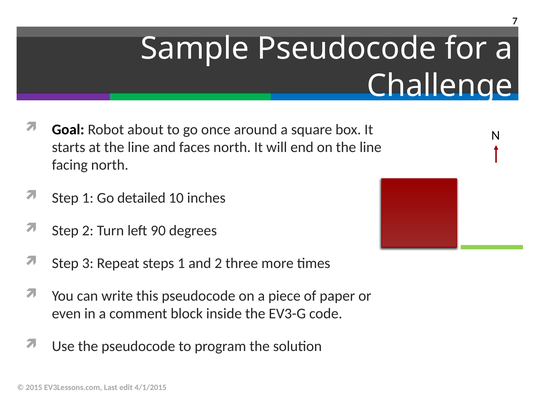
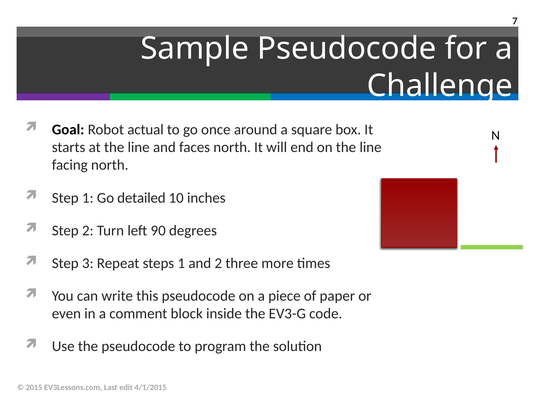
about: about -> actual (146, 130)
